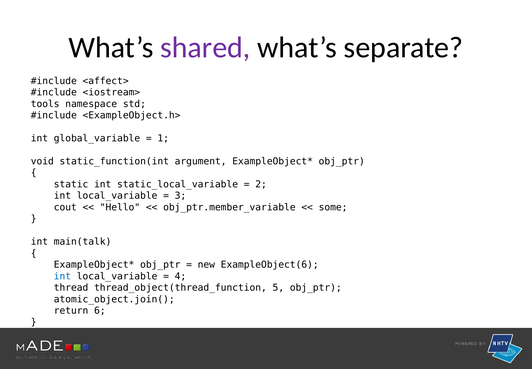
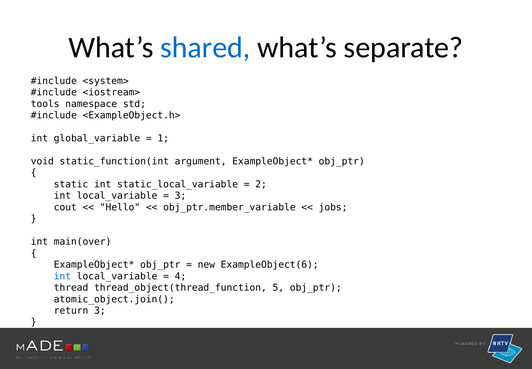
shared colour: purple -> blue (205, 48)
<affect>: <affect> -> <system> (106, 81)
some: some -> jobs (333, 207)
main(talk: main(talk -> main(over (83, 241)
return 6: 6 -> 3 (100, 310)
